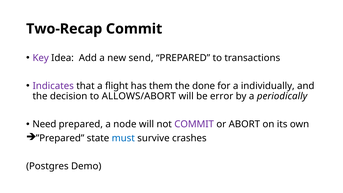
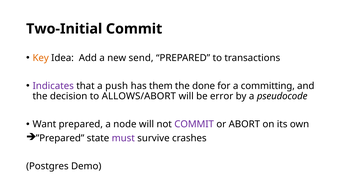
Two-Recap: Two-Recap -> Two-Initial (64, 29)
Key colour: purple -> orange (41, 58)
flight: flight -> push (117, 86)
individually: individually -> committing (268, 86)
periodically: periodically -> pseudocode (282, 96)
Need: Need -> Want (44, 124)
must colour: blue -> purple (123, 138)
